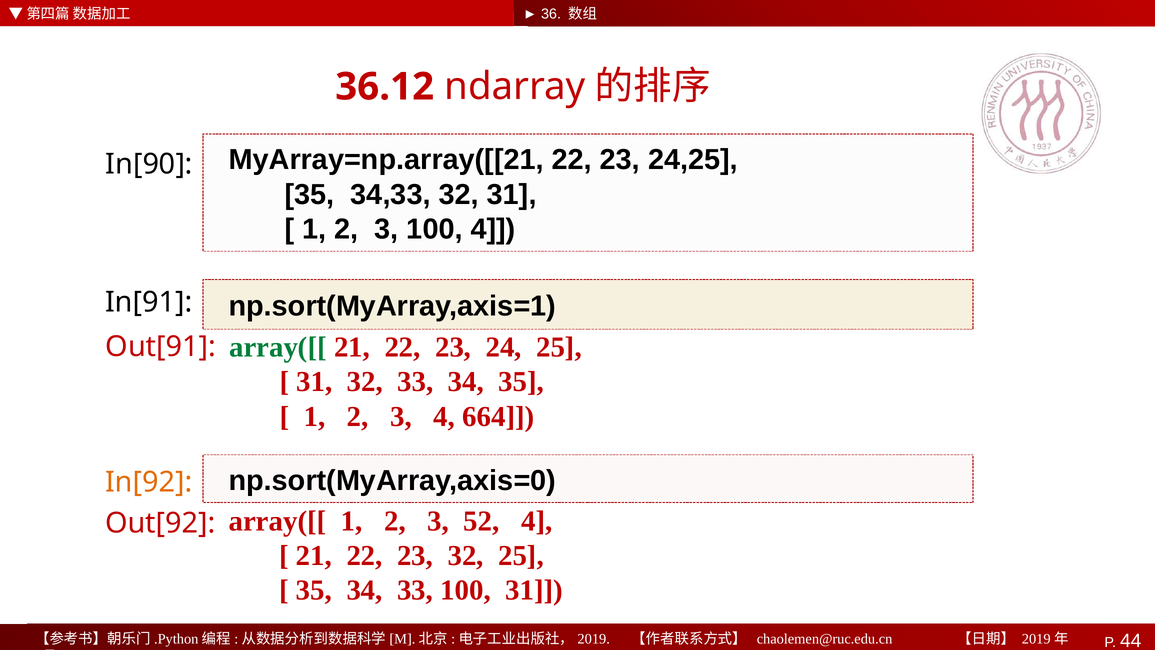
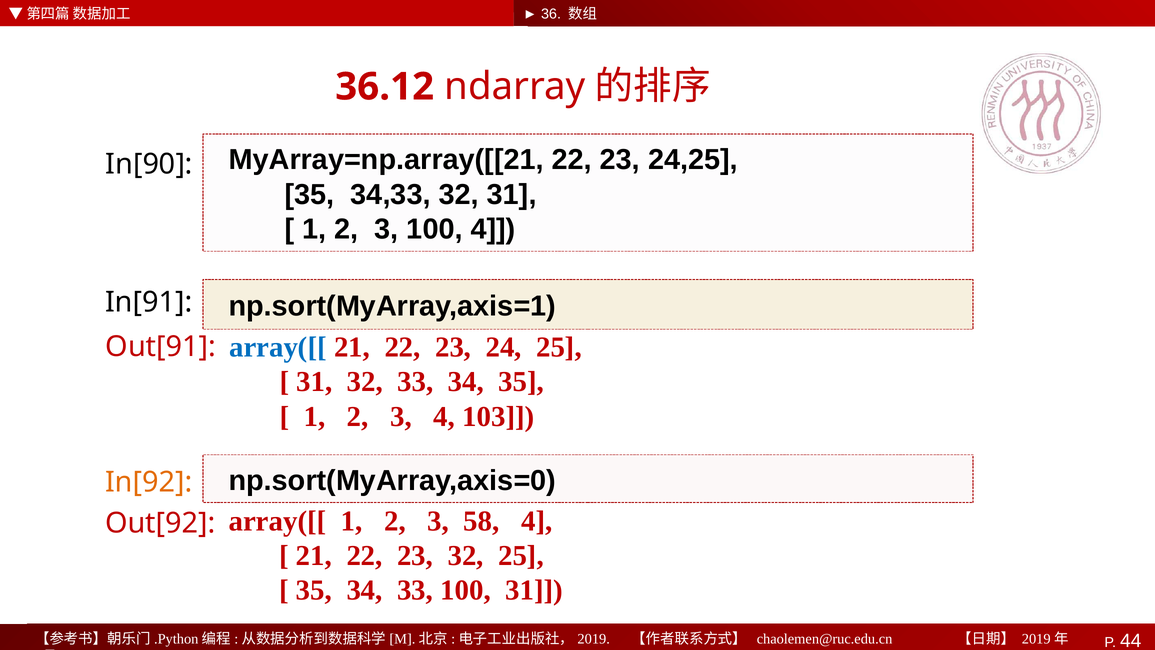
array([[ colour: green -> blue (278, 347)
664: 664 -> 103 (498, 416)
52: 52 -> 58 (482, 521)
